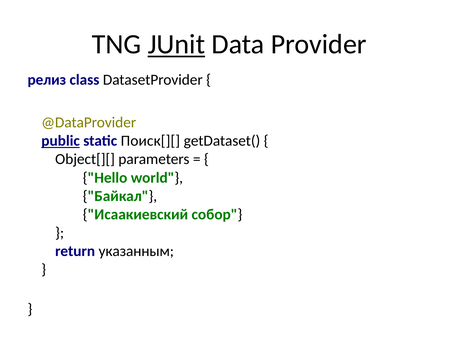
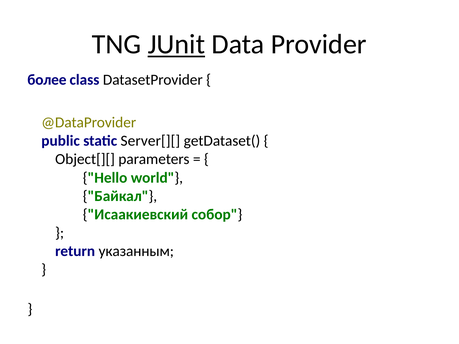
релиз: релиз -> более (47, 80)
public underline: present -> none (61, 141)
Поиск[][: Поиск[][ -> Server[][ (150, 141)
